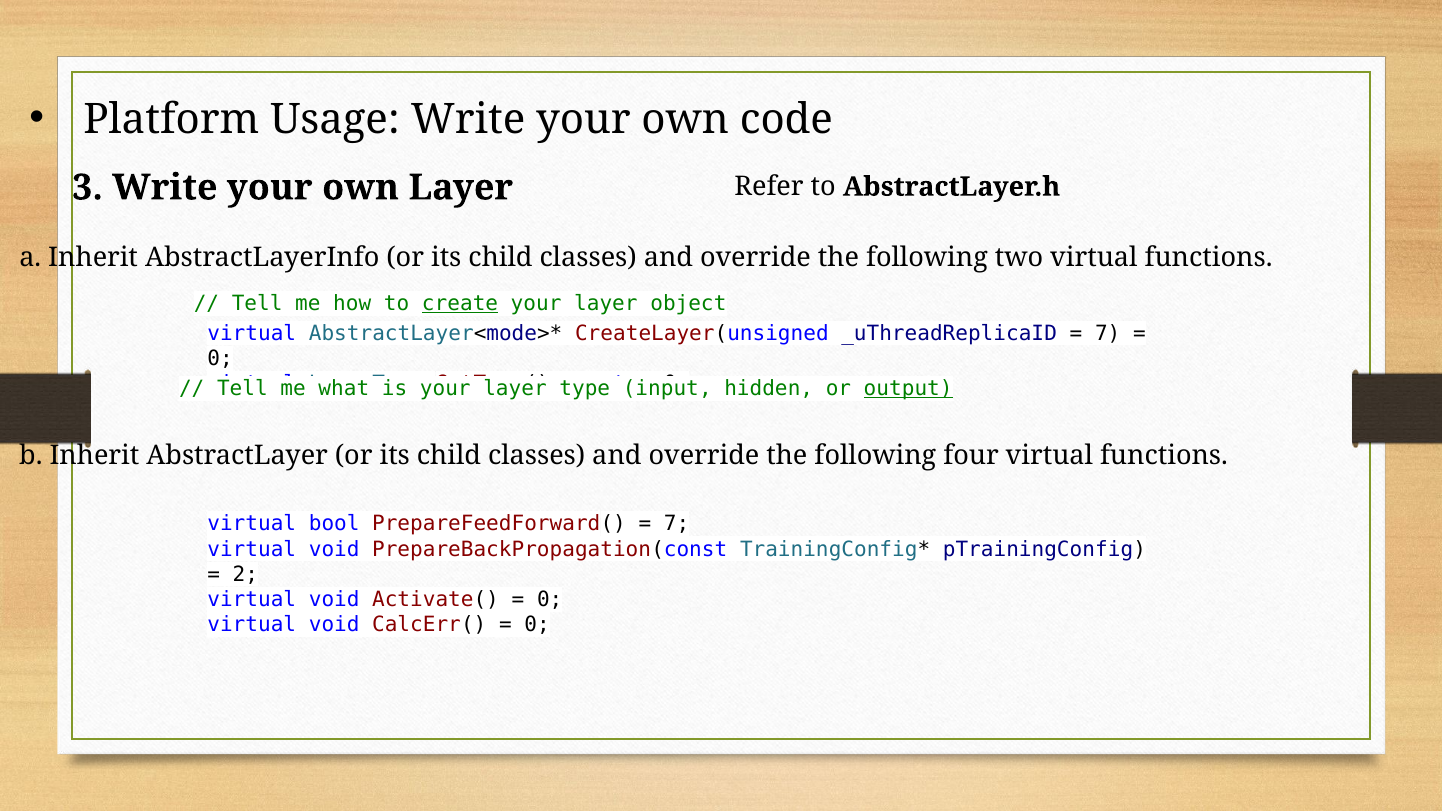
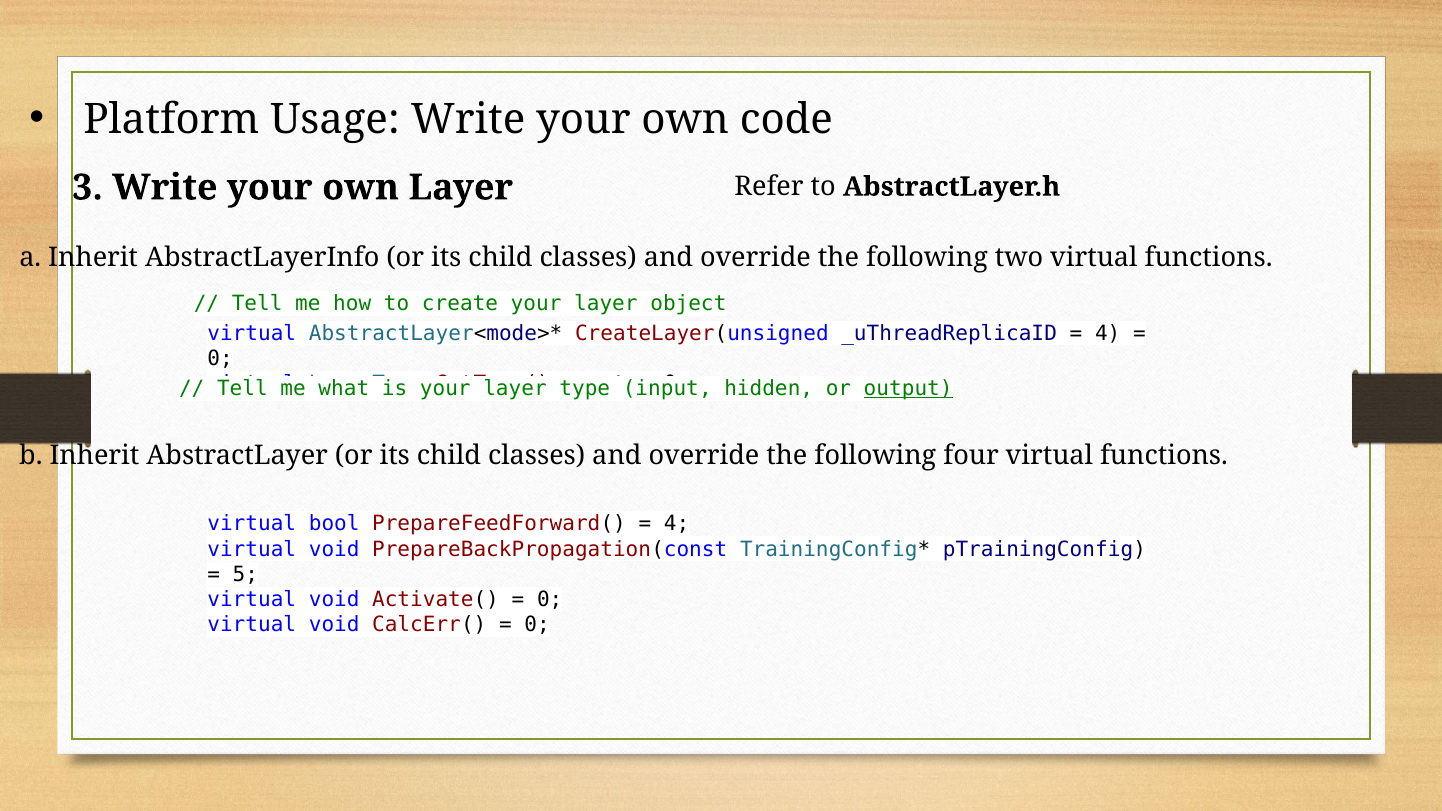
create underline: present -> none (460, 304)
7: 7 -> 4 (1108, 334)
7: 7 -> 4 (677, 524)
2: 2 -> 5 (245, 574)
